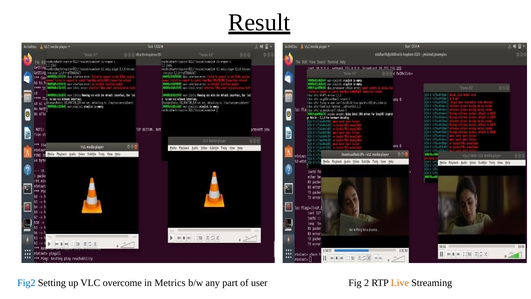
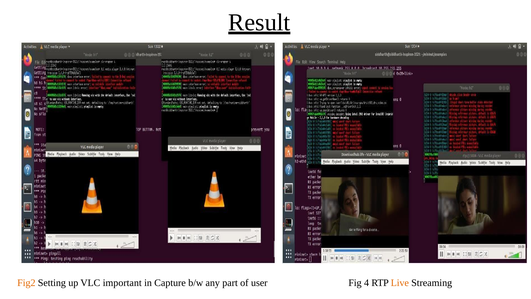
Fig2 colour: blue -> orange (26, 283)
overcome: overcome -> important (122, 283)
Metrics: Metrics -> Capture (170, 283)
2: 2 -> 4 (367, 283)
